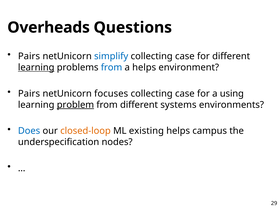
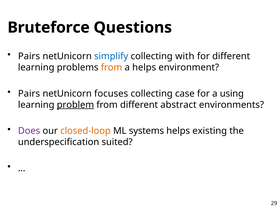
Overheads: Overheads -> Bruteforce (49, 27)
case: case -> with (185, 56)
learning underline: present -> none (36, 67)
from colour: blue -> orange (112, 67)
systems: systems -> abstract (178, 105)
Does colour: blue -> purple (29, 131)
existing: existing -> systems (146, 131)
campus: campus -> existing (210, 131)
nodes: nodes -> suited (117, 142)
